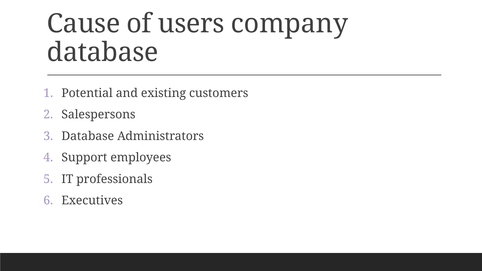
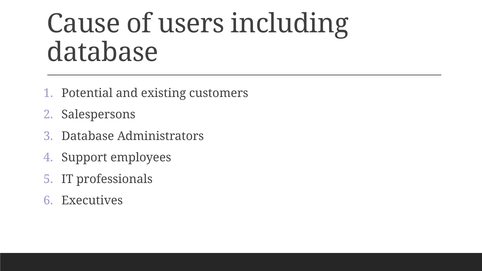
company: company -> including (290, 24)
